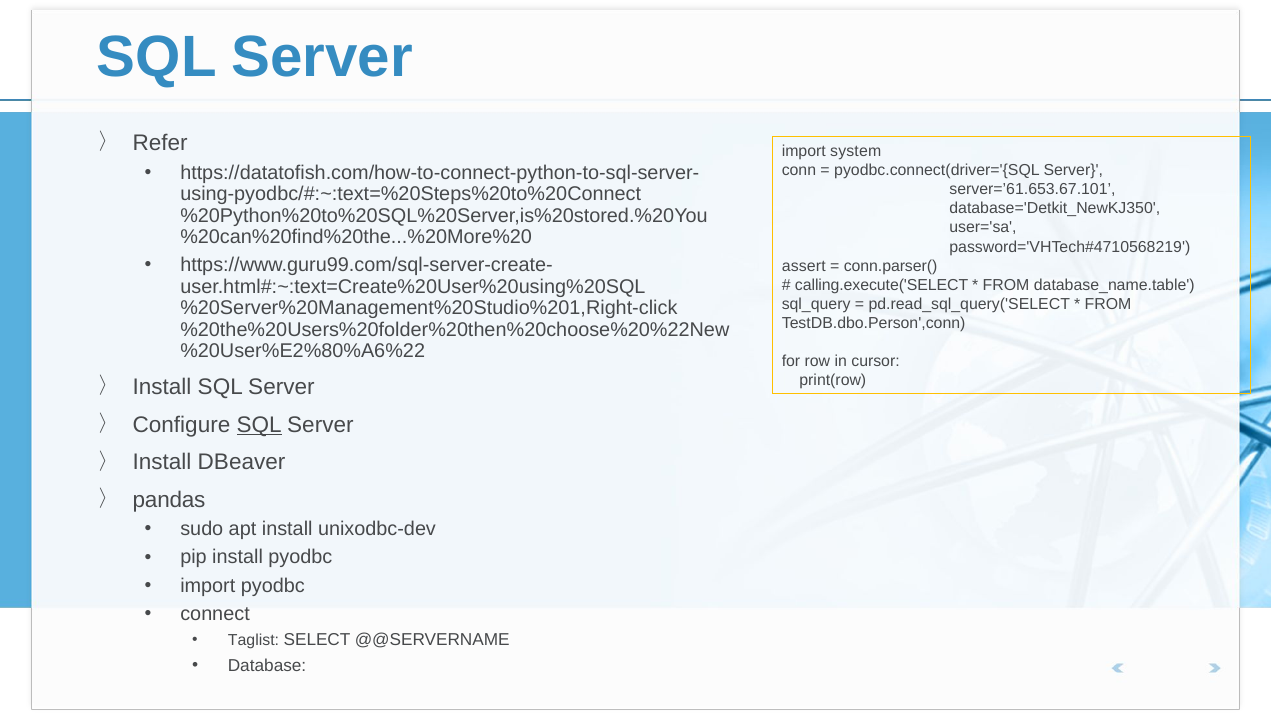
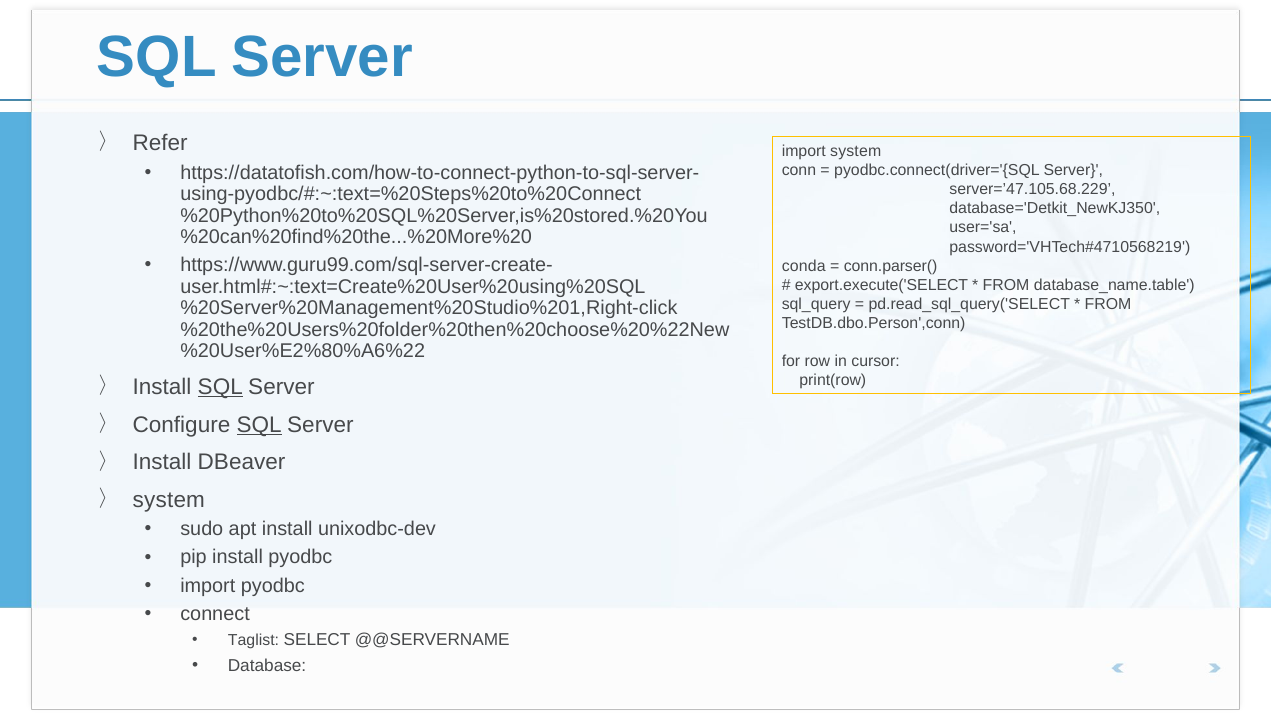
server=’61.653.67.101: server=’61.653.67.101 -> server=’47.105.68.229 (1032, 190)
assert: assert -> conda (804, 266)
calling.execute('SELECT: calling.execute('SELECT -> export.execute('SELECT (882, 285)
SQL underline: none -> present (220, 387)
pandas: pandas -> system (169, 500)
